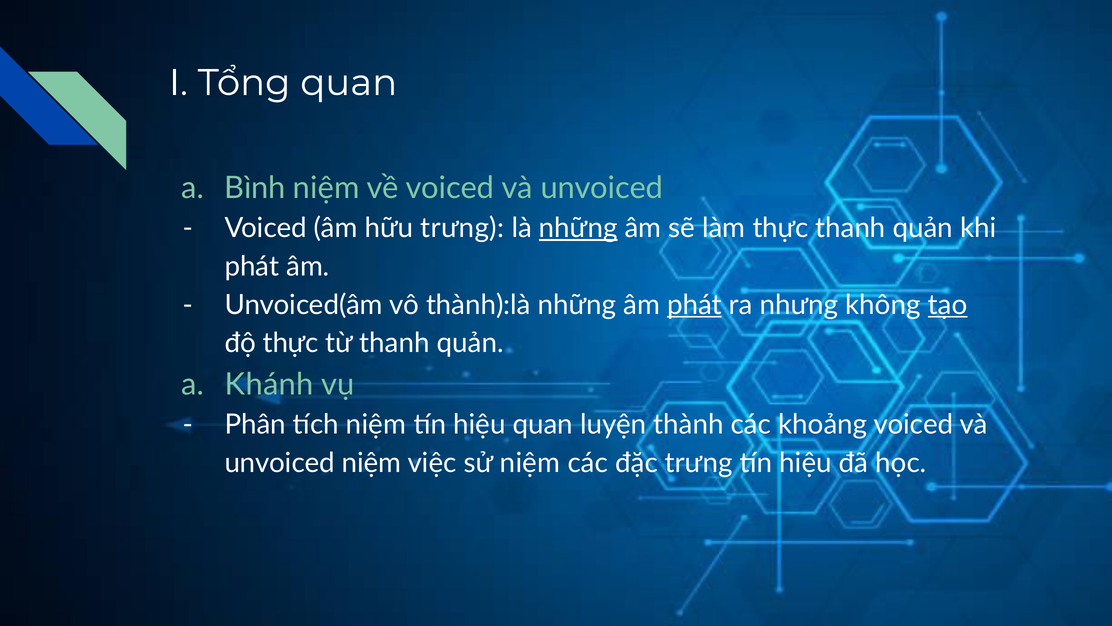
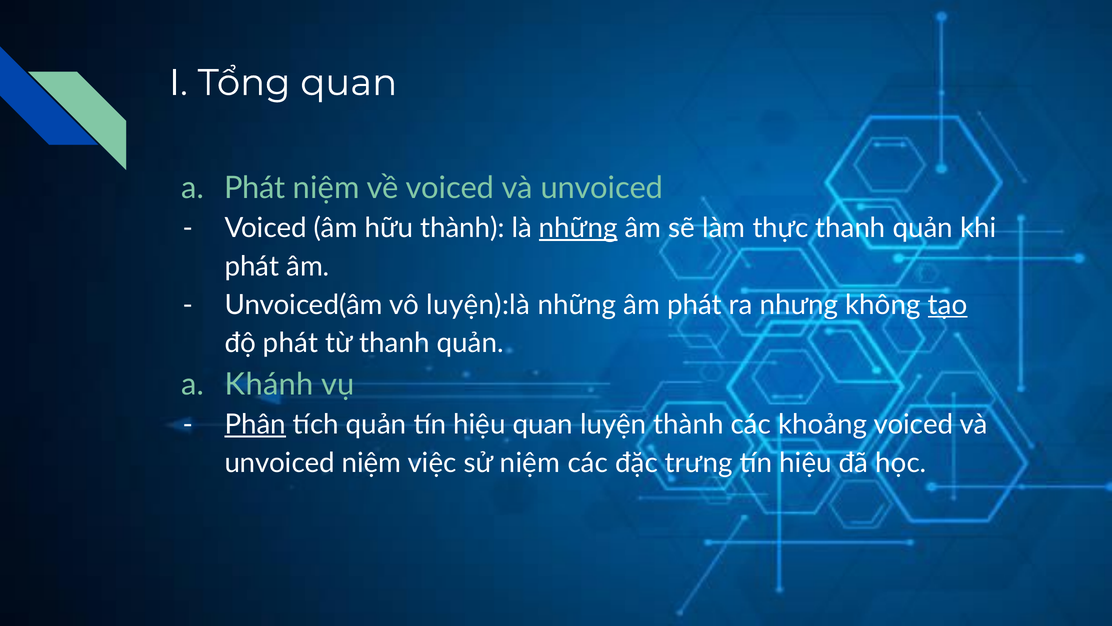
Bình: Bình -> Phát (255, 188)
hữu trưng: trưng -> thành (462, 228)
thành):là: thành):là -> luyện):là (478, 305)
phát underline: present -> none (694, 305)
độ thực: thực -> phát (291, 343)
Phân underline: none -> present (255, 424)
tích niệm: niệm -> quản (376, 424)
